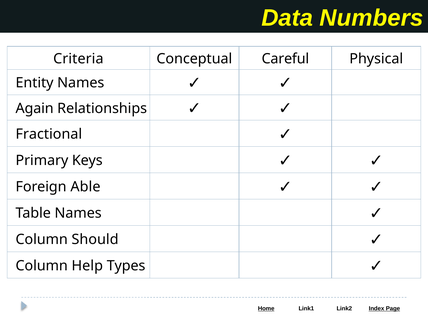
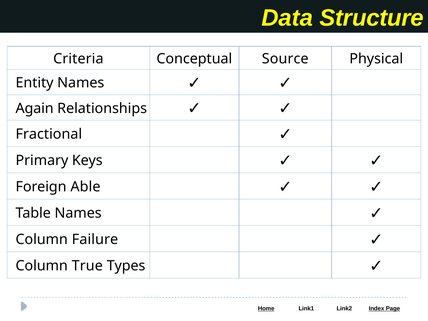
Numbers: Numbers -> Structure (372, 18)
Careful: Careful -> Source (285, 59)
Should: Should -> Failure (95, 239)
Help: Help -> True (87, 266)
